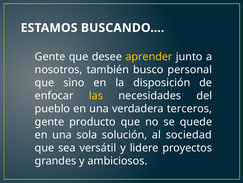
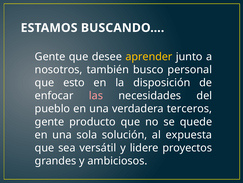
sino: sino -> esto (74, 82)
las colour: yellow -> pink (96, 95)
sociedad: sociedad -> expuesta (189, 134)
